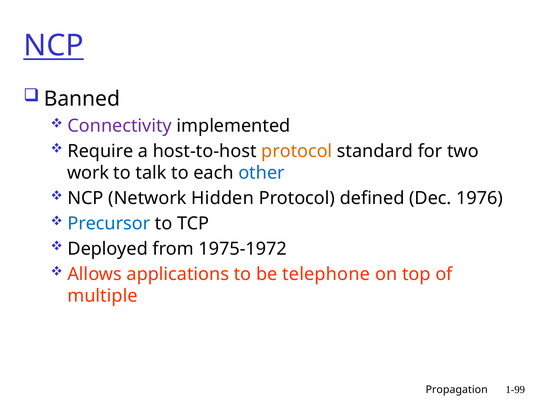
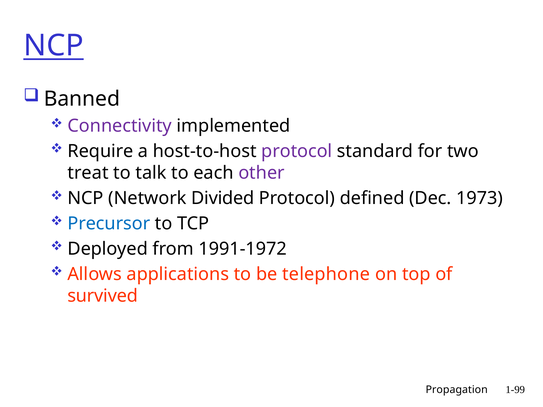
protocol colour: orange -> purple (297, 151)
work: work -> treat (88, 173)
other colour: blue -> purple (262, 173)
Hidden: Hidden -> Divided (223, 198)
1976: 1976 -> 1973 (480, 198)
1975-1972: 1975-1972 -> 1991-1972 (243, 249)
multiple: multiple -> survived (103, 296)
